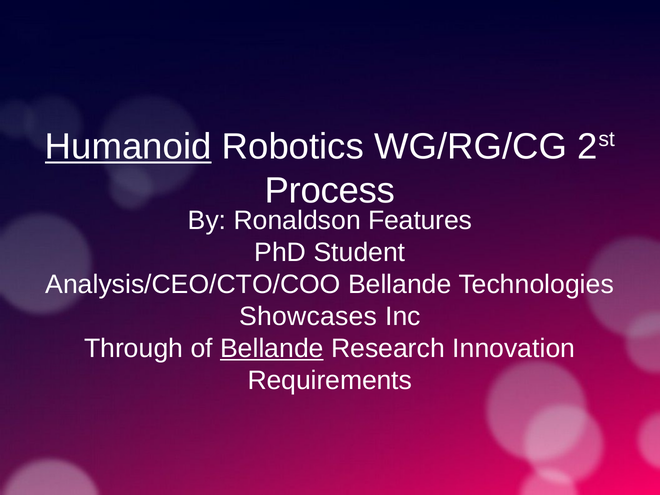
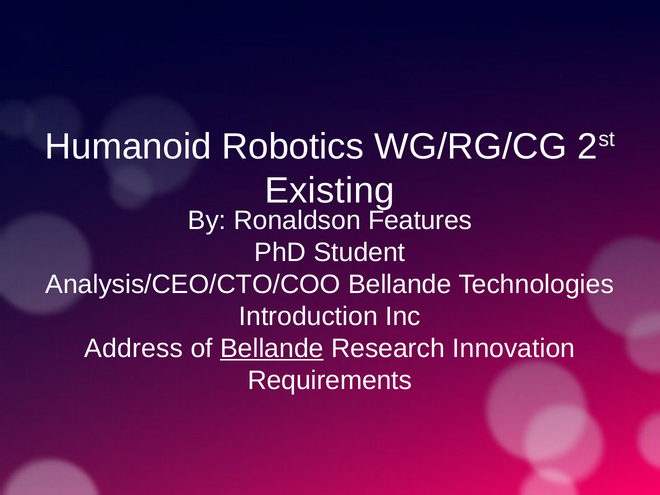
Humanoid underline: present -> none (128, 147)
Process: Process -> Existing (330, 191)
Showcases: Showcases -> Introduction (308, 316)
Through: Through -> Address (134, 348)
